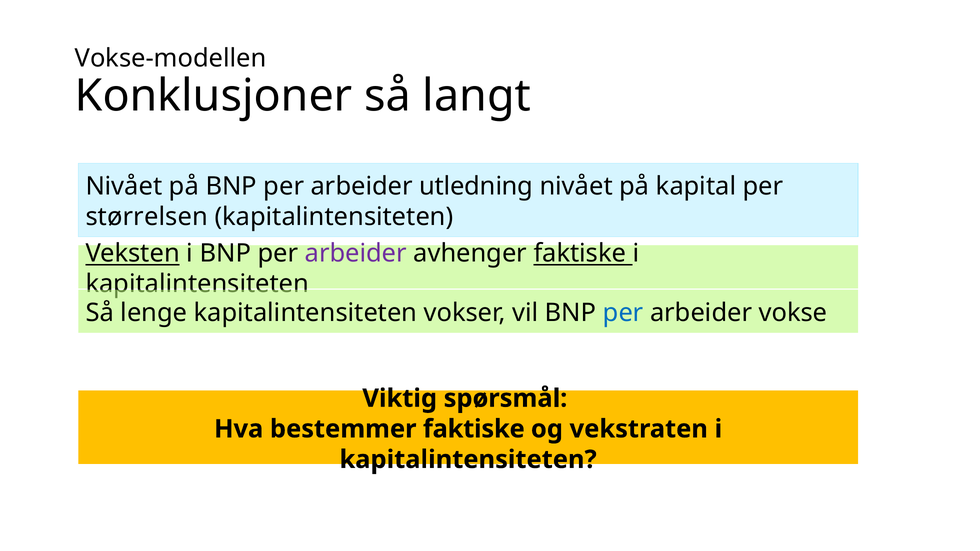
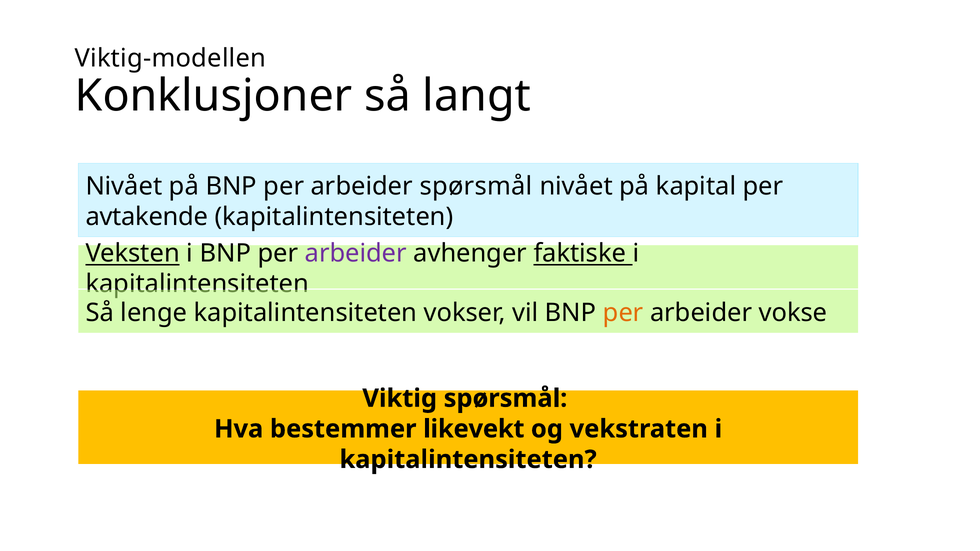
Vokse-modellen: Vokse-modellen -> Viktig-modellen (170, 58)
arbeider utledning: utledning -> spørsmål (476, 186)
størrelsen: størrelsen -> avtakende (147, 217)
per colour: blue -> orange (623, 313)
bestemmer faktiske: faktiske -> likevekt (474, 429)
